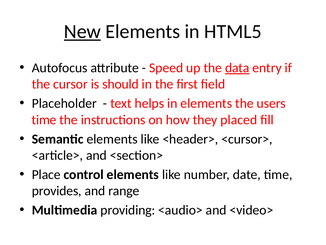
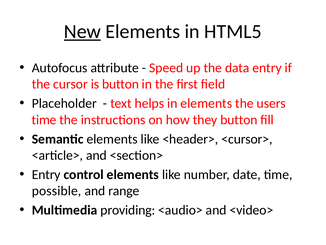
data underline: present -> none (237, 68)
is should: should -> button (121, 84)
they placed: placed -> button (239, 120)
Place: Place -> Entry (46, 174)
provides: provides -> possible (57, 191)
